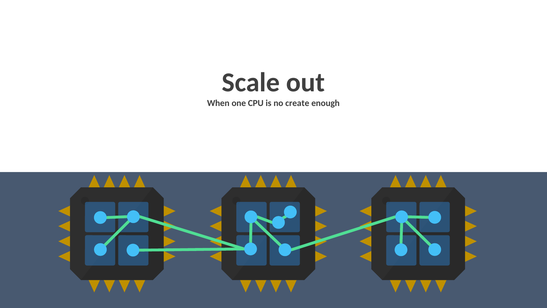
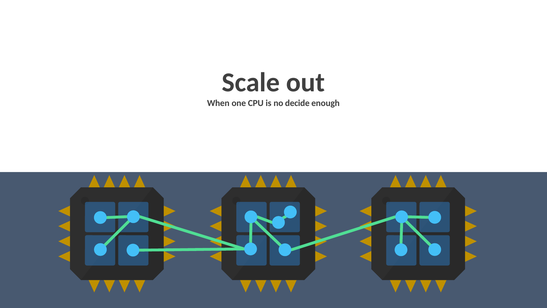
create: create -> decide (297, 103)
